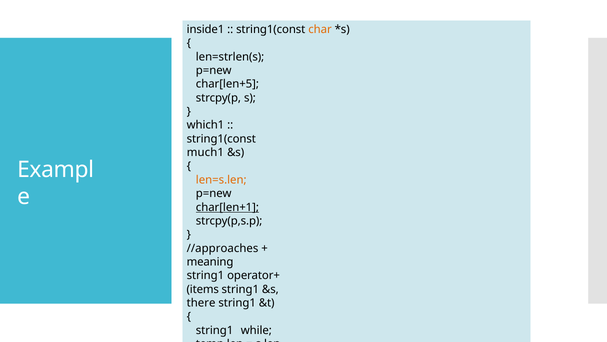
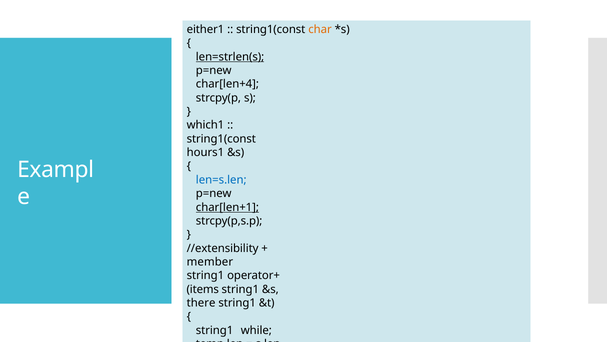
inside1: inside1 -> either1 (205, 29)
len=strlen(s underline: none -> present (230, 57)
char[len+5: char[len+5 -> char[len+4 (227, 84)
much1: much1 -> hours1 (205, 152)
len=s.len colour: orange -> blue (221, 180)
//approaches: //approaches -> //extensibility (223, 248)
meaning: meaning -> member (210, 262)
